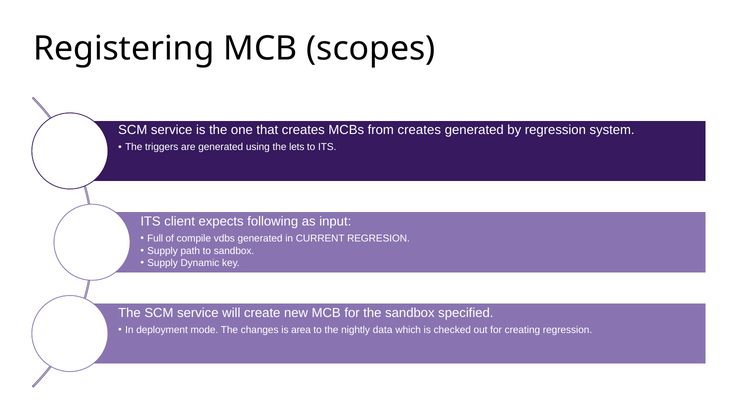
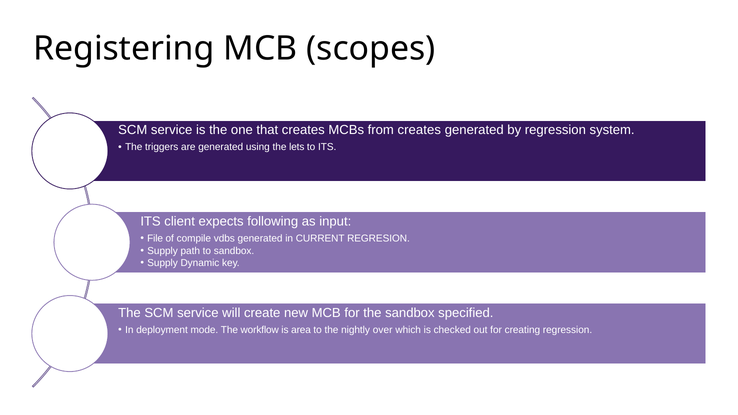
Full: Full -> File (155, 239)
changes: changes -> workflow (260, 330)
data: data -> over (383, 330)
